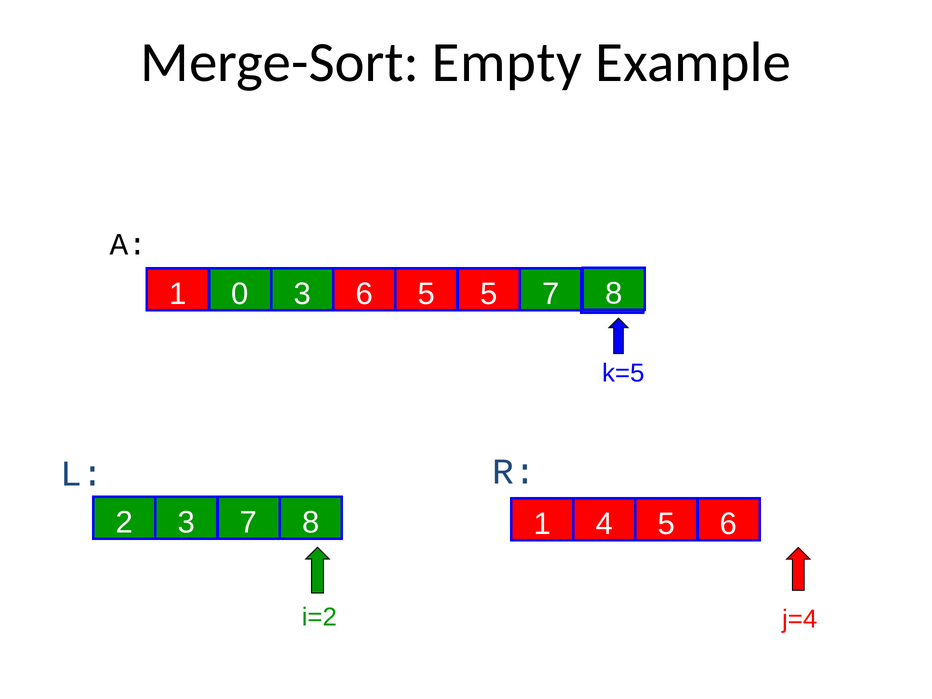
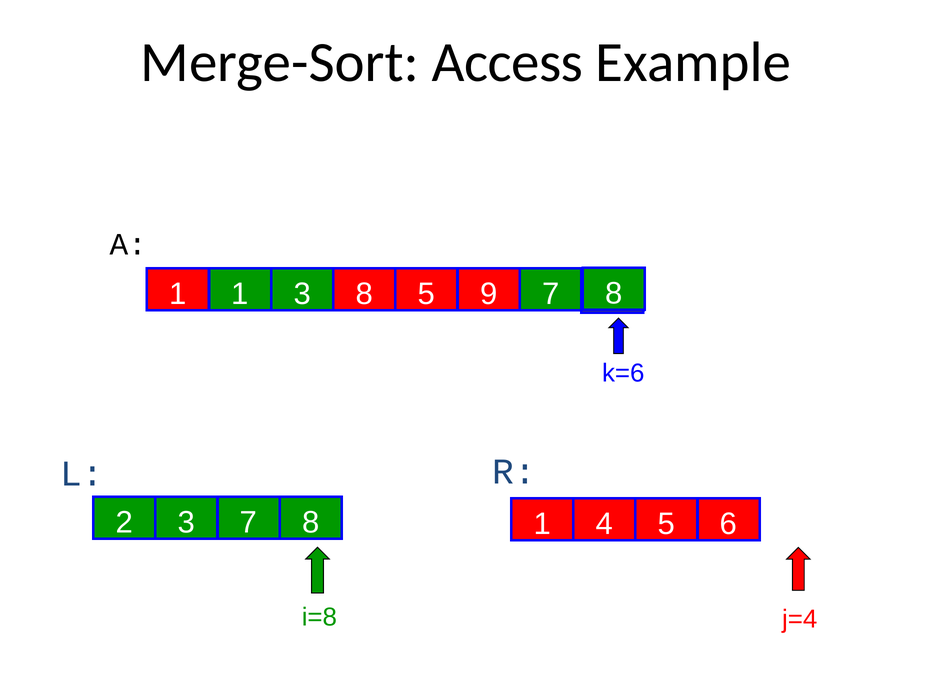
Empty: Empty -> Access (507, 62)
1 0: 0 -> 1 (240, 294)
3 6: 6 -> 8 (364, 294)
5 5: 5 -> 9 (489, 294)
k=5: k=5 -> k=6 (623, 373)
i=2: i=2 -> i=8 (319, 617)
